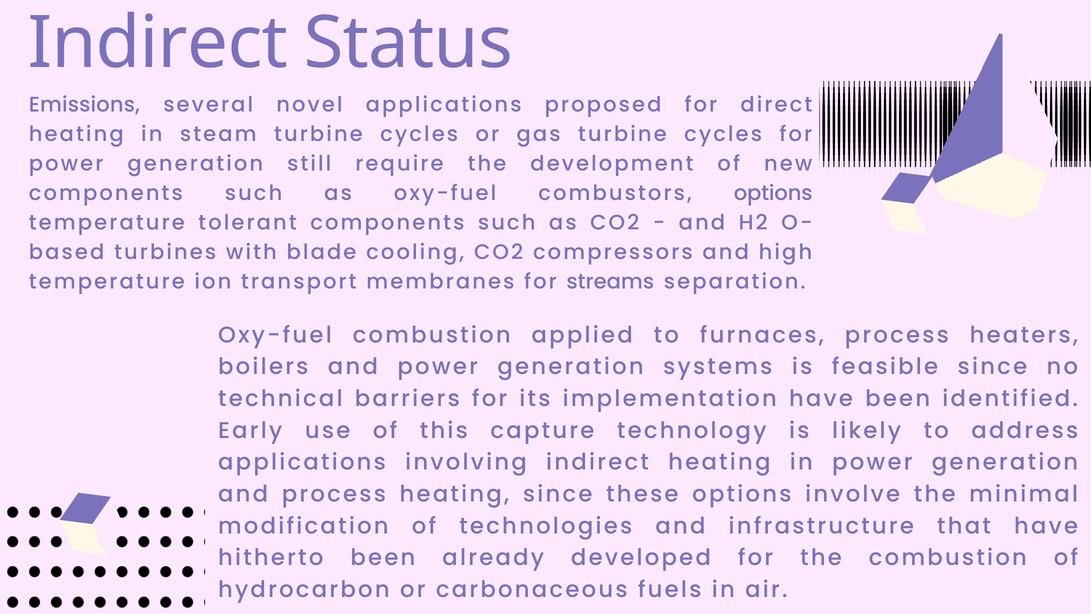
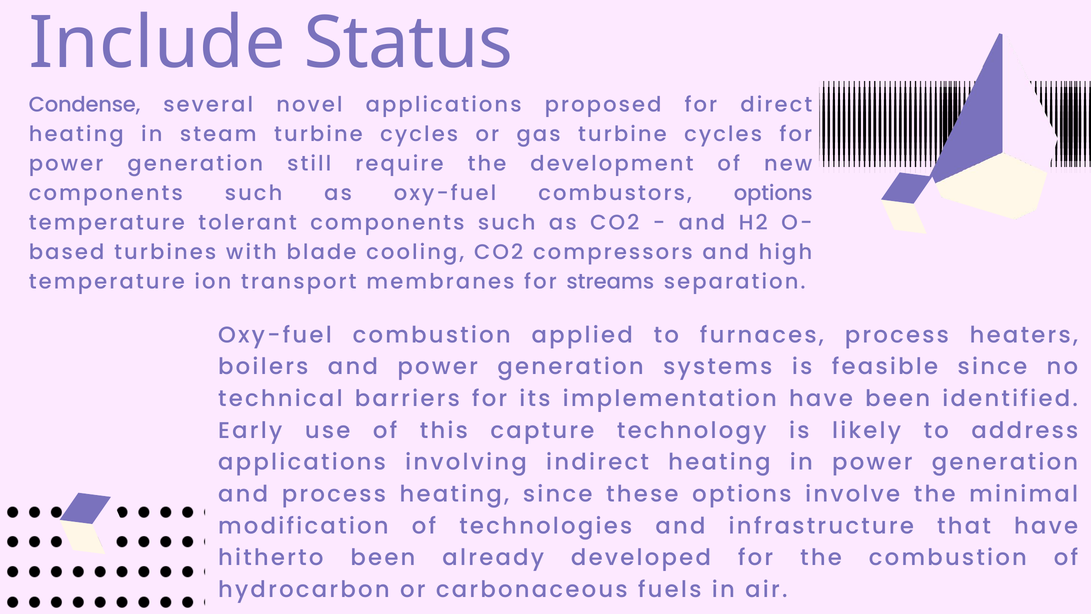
Indirect: Indirect -> Include (157, 43)
Emissions: Emissions -> Condense (85, 105)
